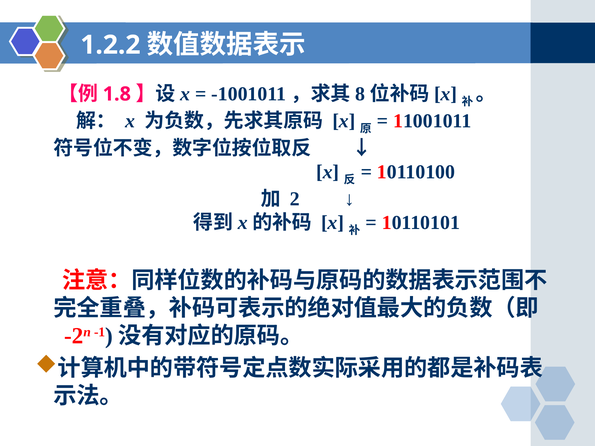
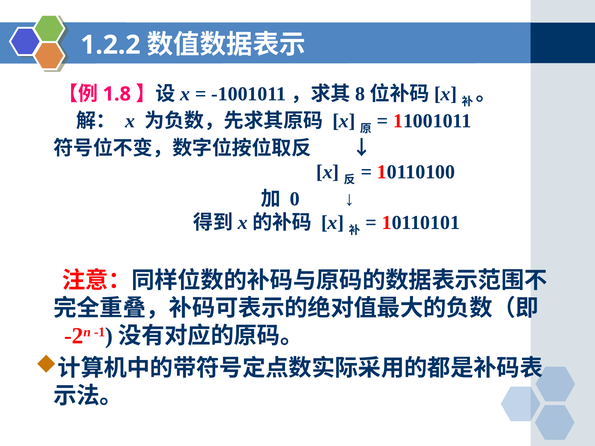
2: 2 -> 0 (295, 199)
